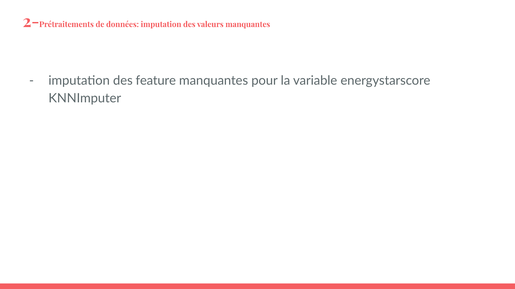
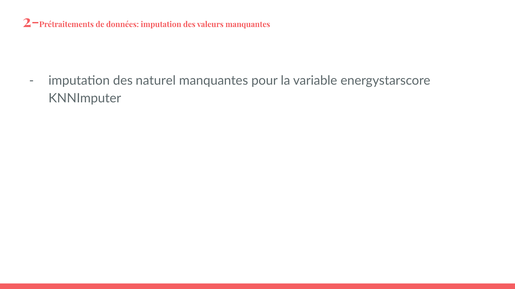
feature: feature -> naturel (156, 81)
